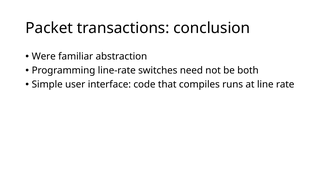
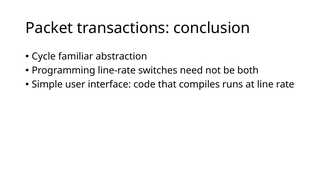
Were: Were -> Cycle (44, 56)
